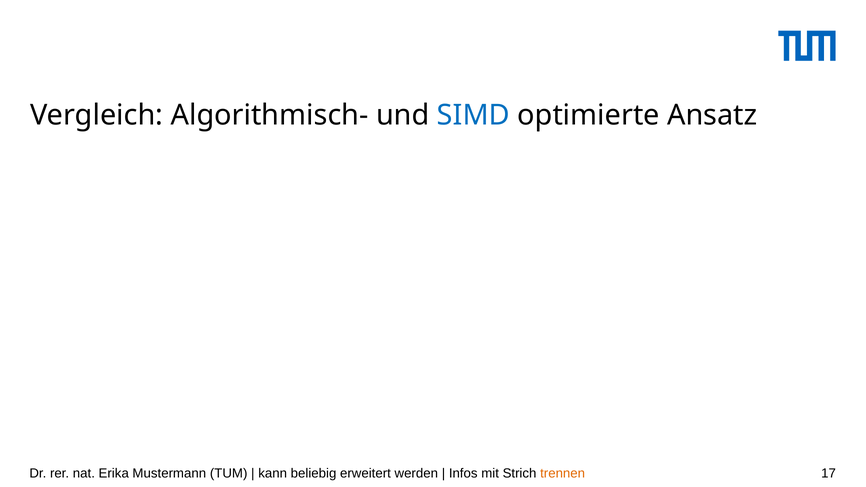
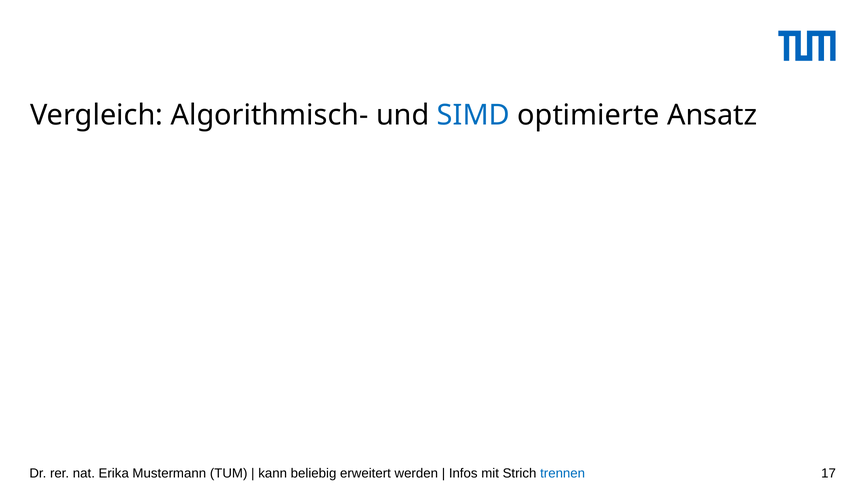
trennen colour: orange -> blue (563, 474)
